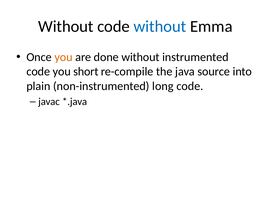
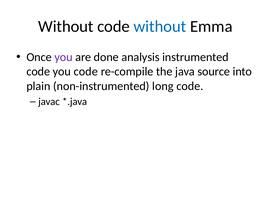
you colour: orange -> purple (64, 57)
done without: without -> analysis (141, 57)
you short: short -> code (86, 71)
